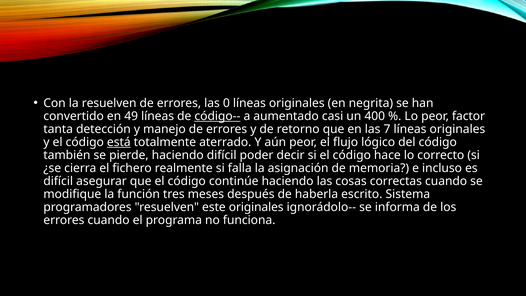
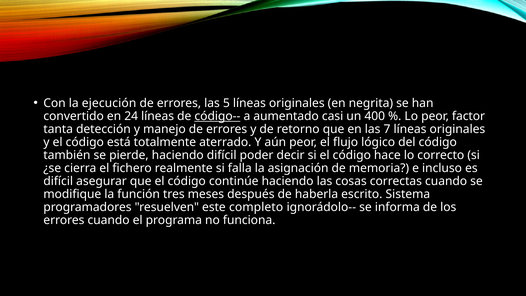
la resuelven: resuelven -> ejecución (109, 103)
0: 0 -> 5 (226, 103)
49: 49 -> 24 (131, 116)
está underline: present -> none (119, 142)
este originales: originales -> completo (256, 207)
